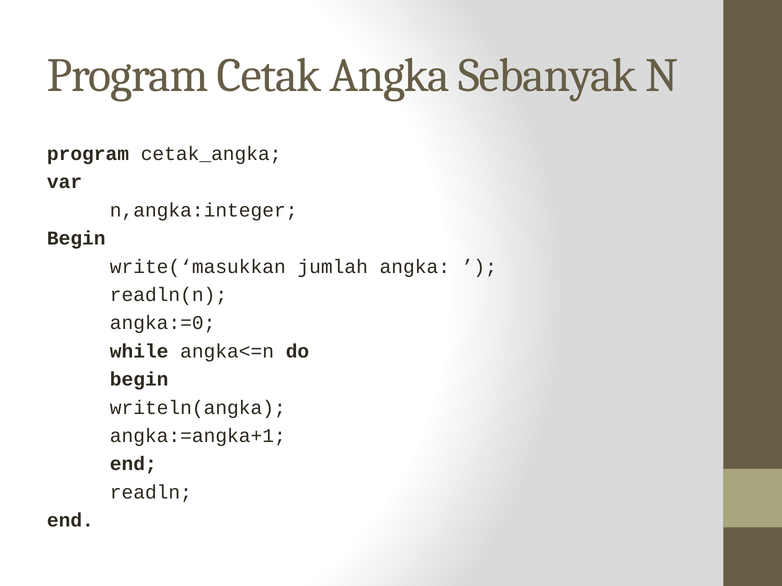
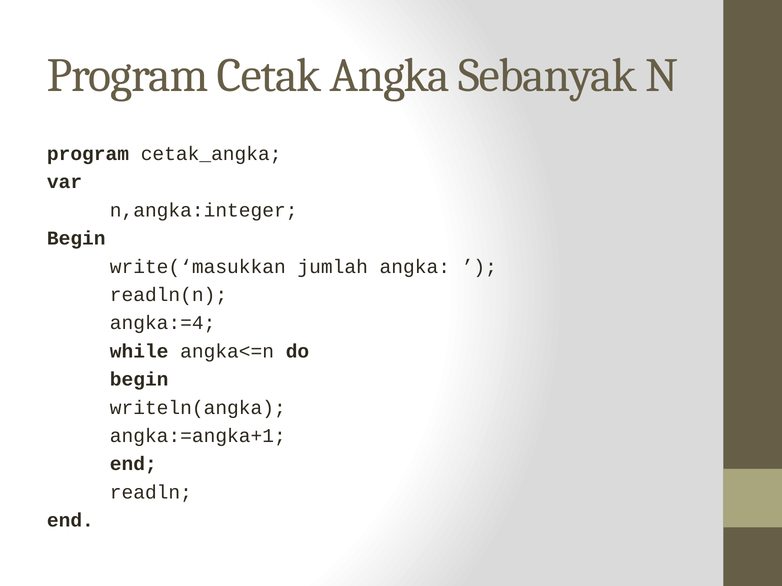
angka:=0: angka:=0 -> angka:=4 (163, 323)
